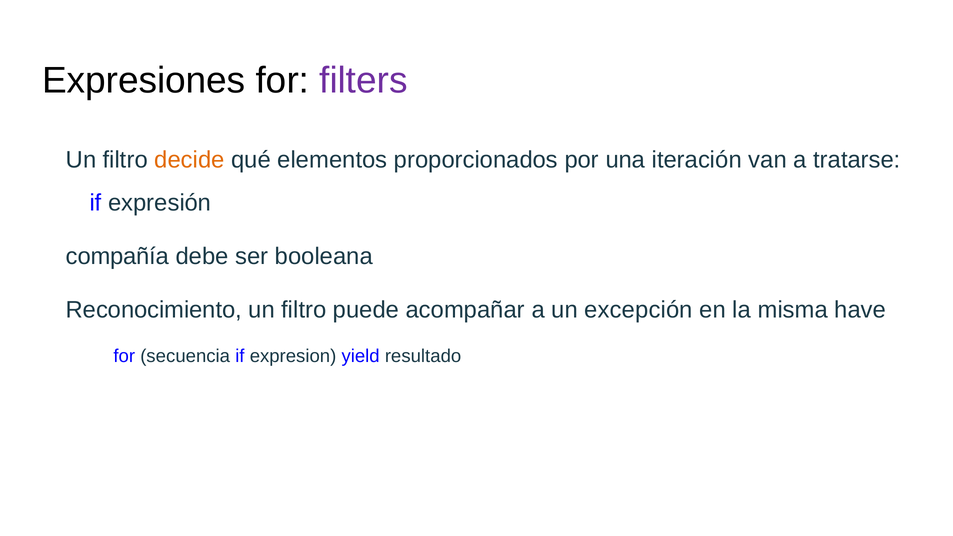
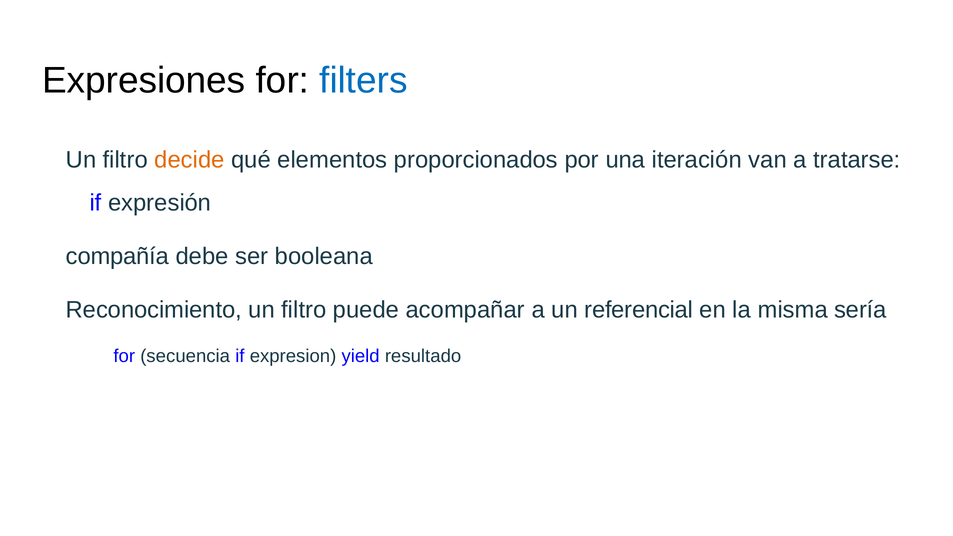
filters colour: purple -> blue (363, 81)
excepción: excepción -> referencial (639, 310)
have: have -> sería (860, 310)
